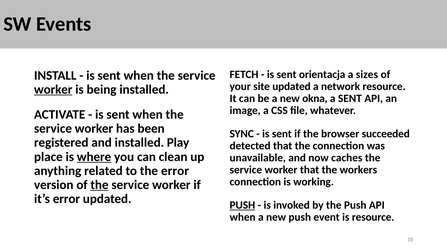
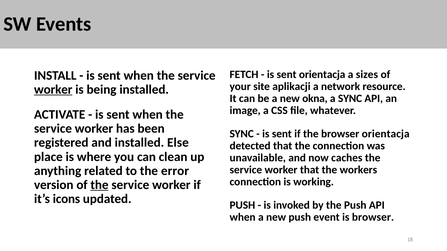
site updated: updated -> aplikacji (291, 87)
a SENT: SENT -> SYNC (350, 99)
browser succeeded: succeeded -> orientacja (386, 134)
Play: Play -> Else (178, 143)
where underline: present -> none (94, 157)
it’s error: error -> icons (66, 199)
PUSH underline: present -> none (242, 205)
is resource: resource -> browser (373, 218)
